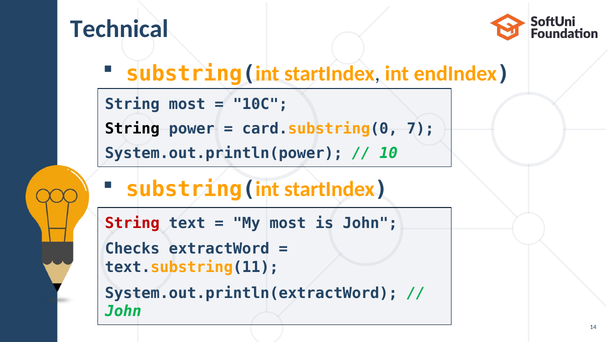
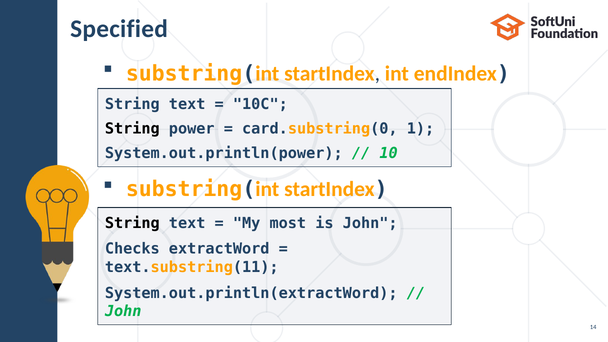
Technical: Technical -> Specified (119, 29)
most: most -> text (187, 104)
7: 7 -> 1 (420, 129)
String colour: red -> black (132, 223)
